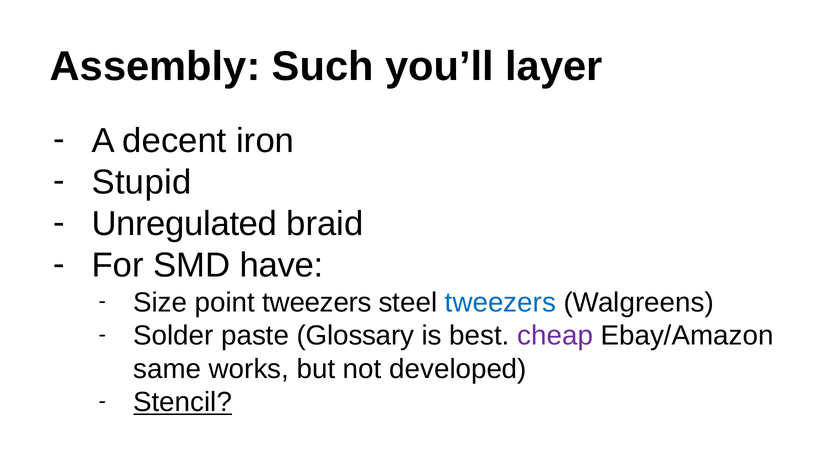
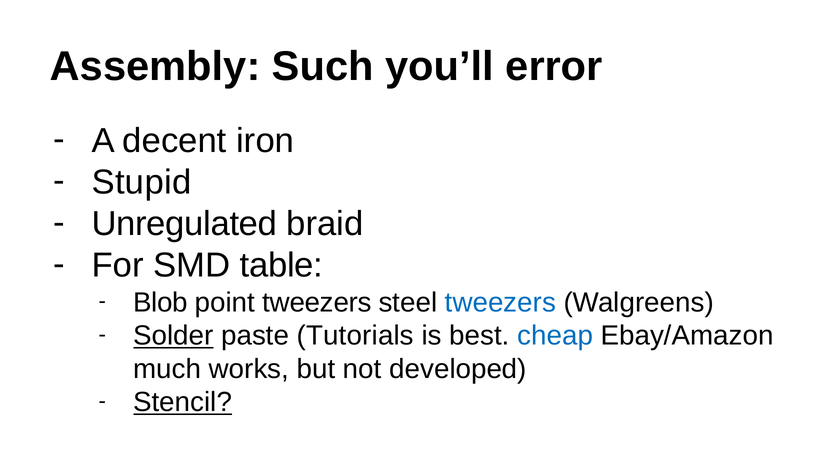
layer: layer -> error (554, 66)
have: have -> table (281, 266)
Size: Size -> Blob (160, 303)
Solder underline: none -> present (173, 336)
Glossary: Glossary -> Tutorials (355, 336)
cheap colour: purple -> blue (555, 336)
same: same -> much (167, 370)
